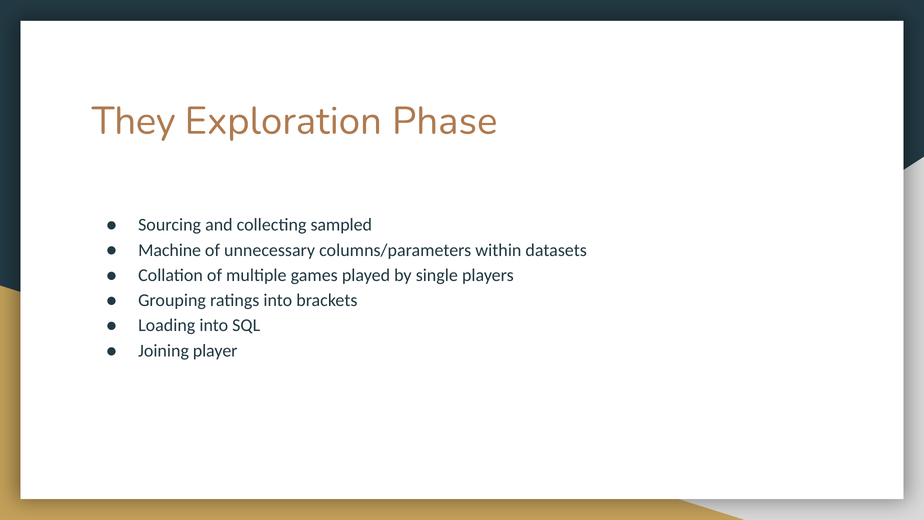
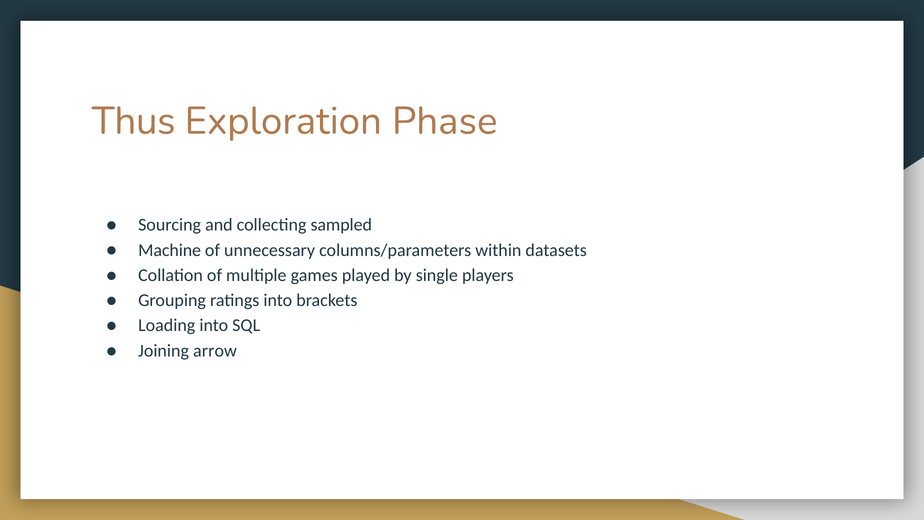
They: They -> Thus (134, 121)
player: player -> arrow (215, 351)
